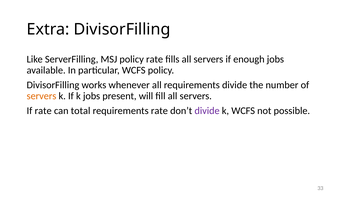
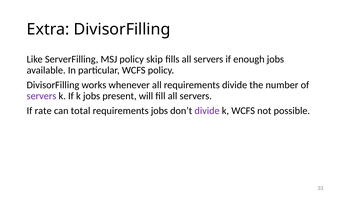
policy rate: rate -> skip (155, 59)
servers colour: orange -> purple (42, 96)
requirements rate: rate -> jobs (159, 111)
